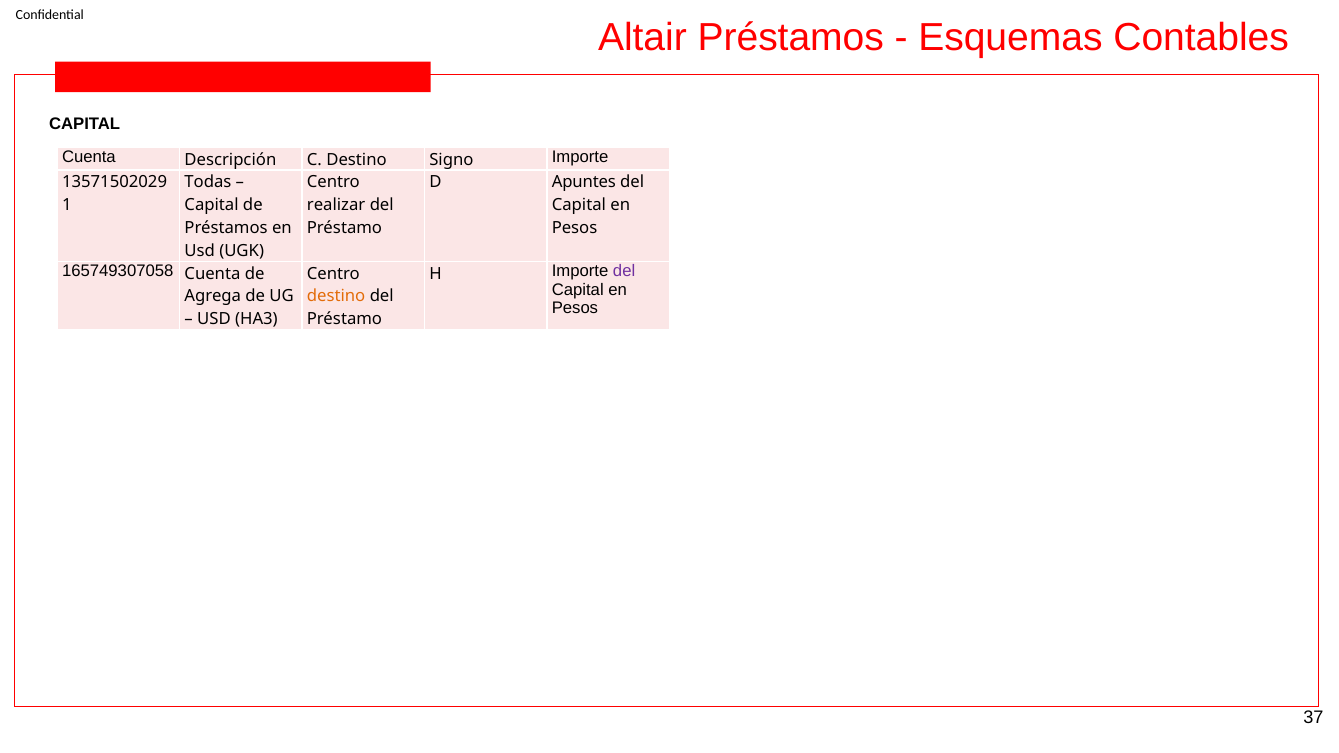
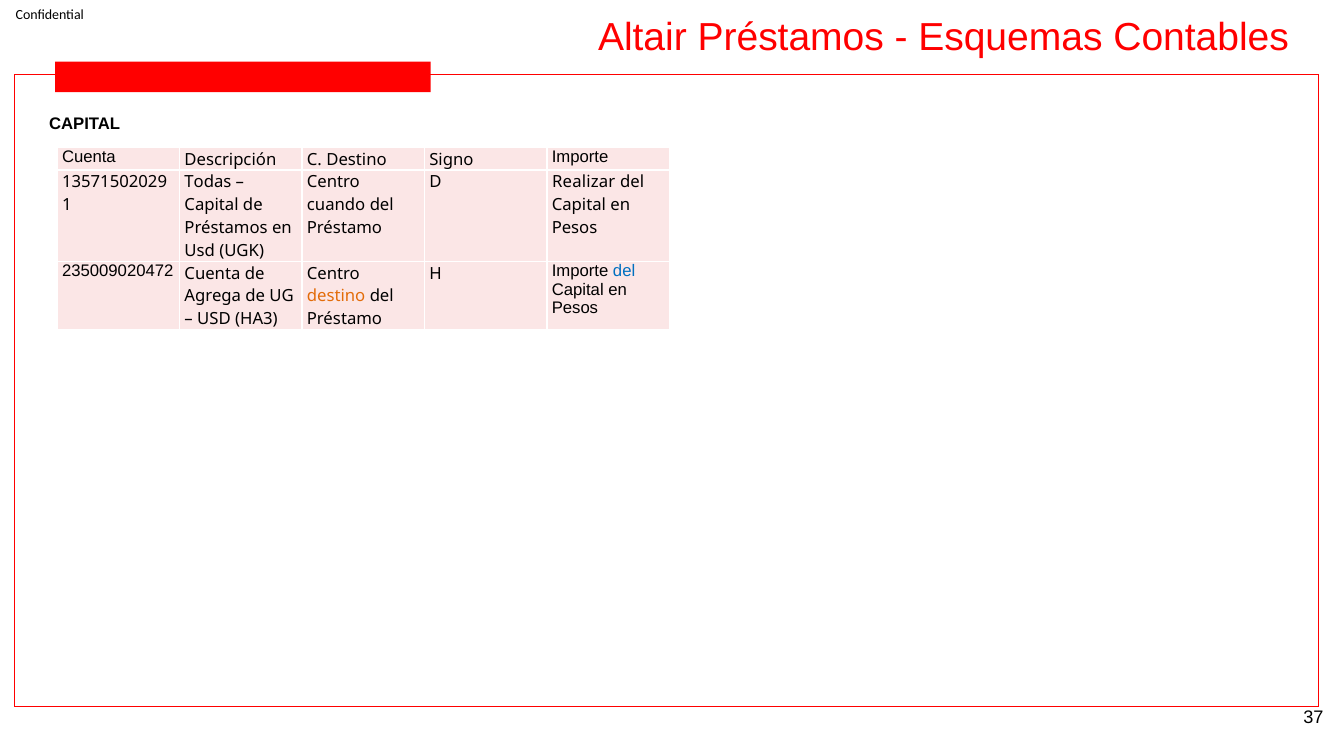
Apuntes: Apuntes -> Realizar (584, 182)
realizar: realizar -> cuando (336, 205)
165749307058: 165749307058 -> 235009020472 (118, 271)
del colour: purple -> blue (624, 271)
